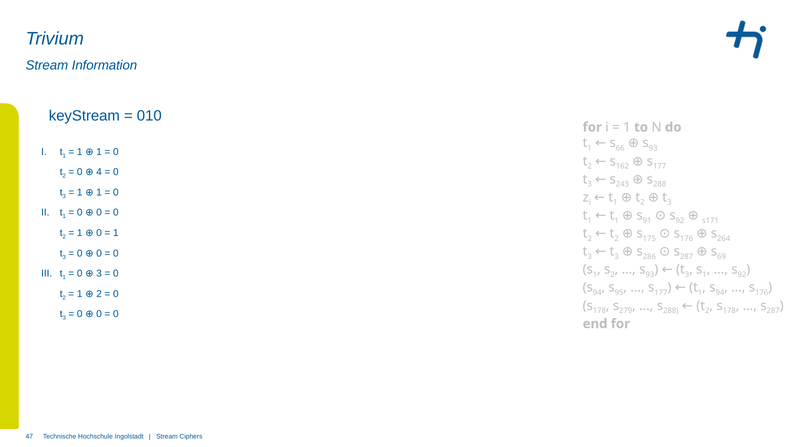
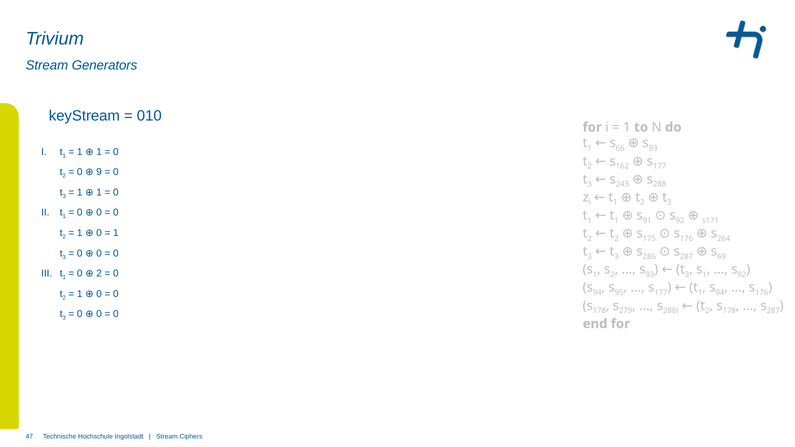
Information: Information -> Generators (105, 65)
4: 4 -> 9 (99, 172)
0 3: 3 -> 2 (99, 274)
2: 2 -> 0 (99, 294)
